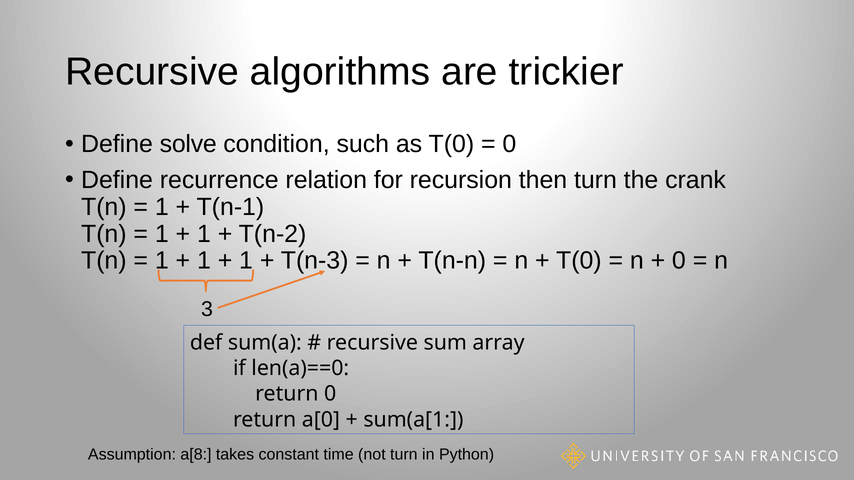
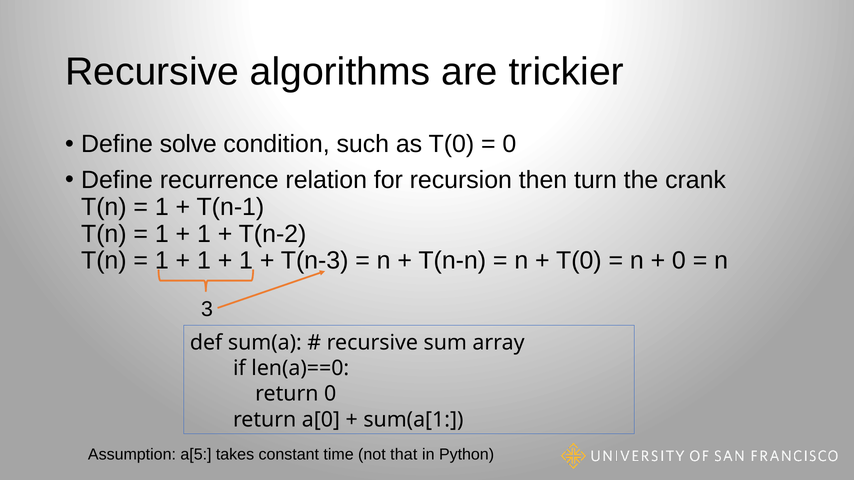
a[8: a[8 -> a[5 (196, 455)
not turn: turn -> that (404, 455)
